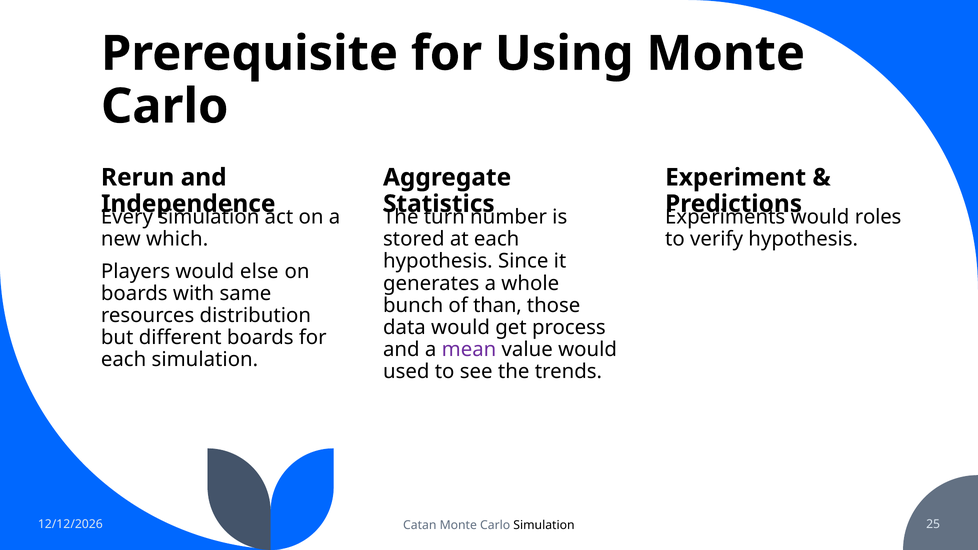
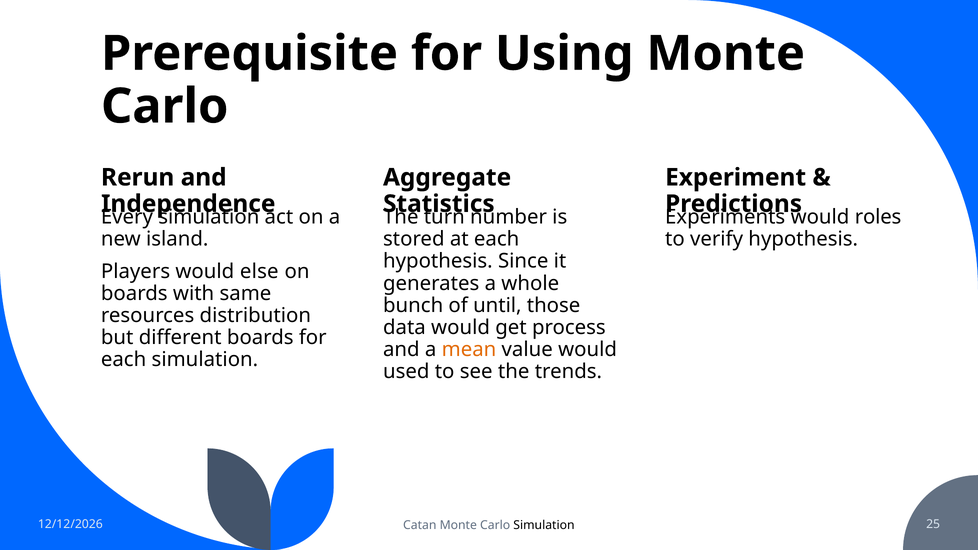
which: which -> island (177, 239)
than: than -> until (497, 305)
mean colour: purple -> orange (469, 349)
